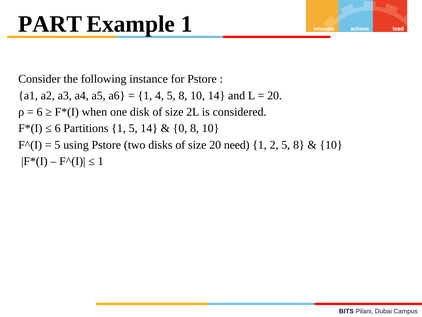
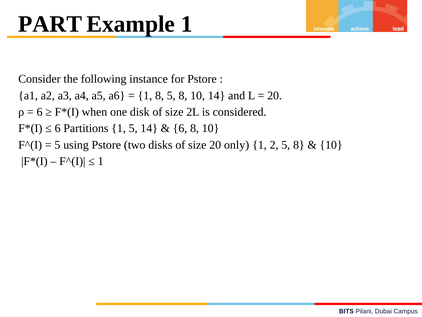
1 4: 4 -> 8 (159, 95)
0: 0 -> 6 (180, 128)
need: need -> only (237, 145)
